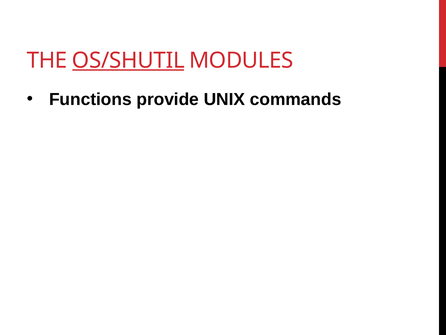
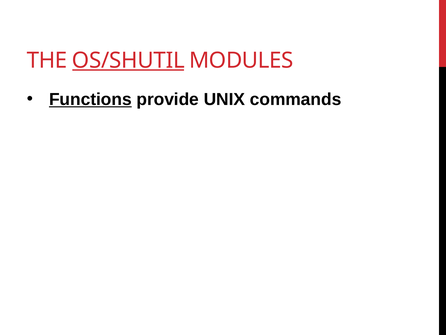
Functions underline: none -> present (90, 99)
